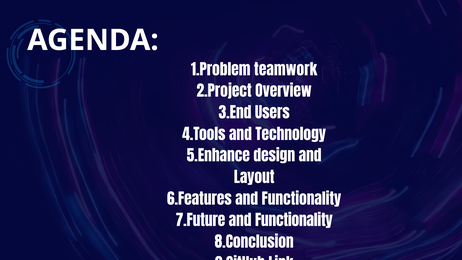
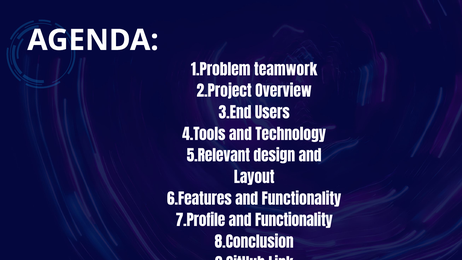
5.Enhance: 5.Enhance -> 5.Relevant (218, 156)
7.Future: 7.Future -> 7.Profile (200, 221)
